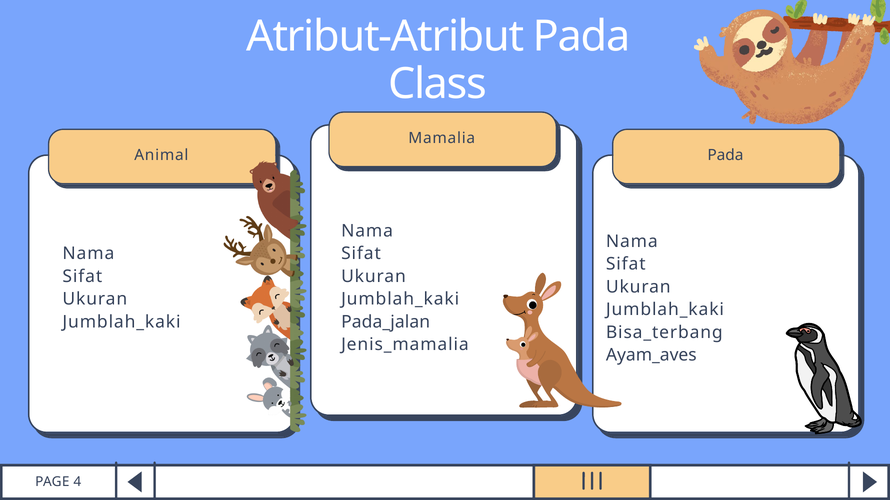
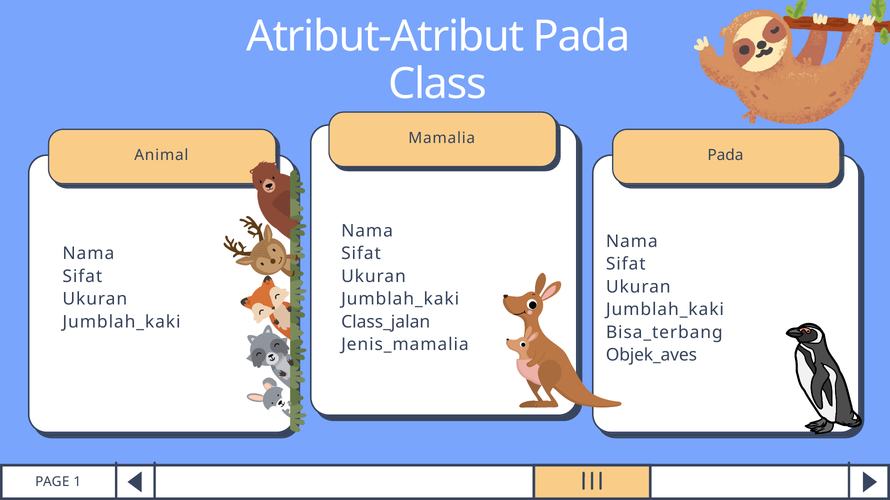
Pada_jalan: Pada_jalan -> Class_jalan (386, 322)
Ayam_aves: Ayam_aves -> Objek_aves (651, 356)
4: 4 -> 1 (77, 483)
